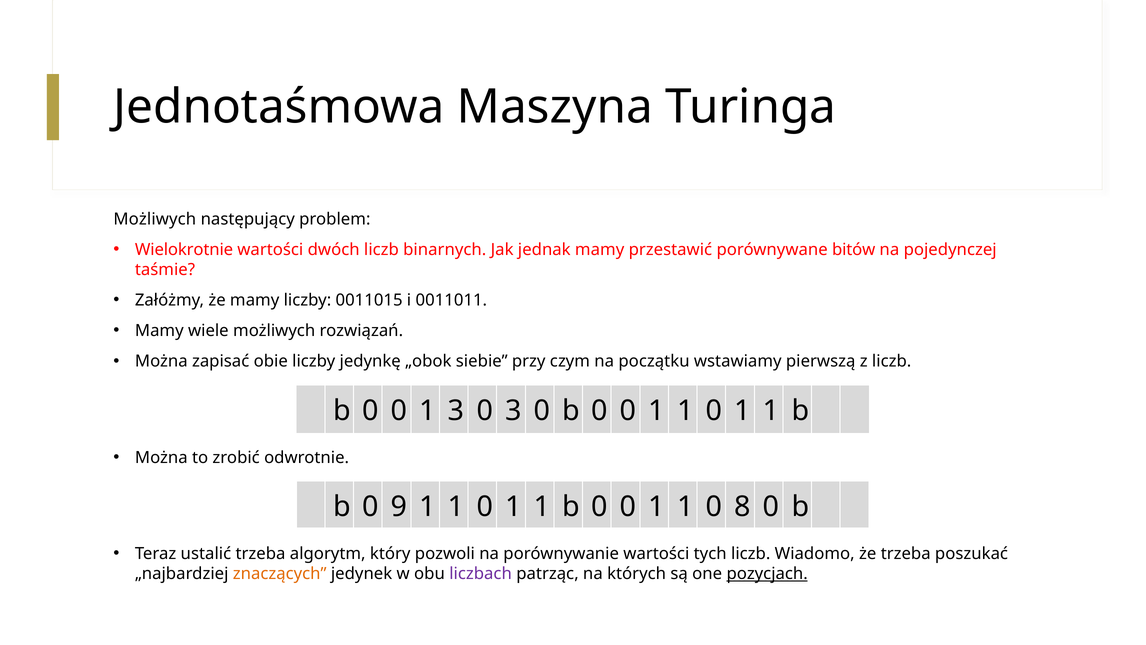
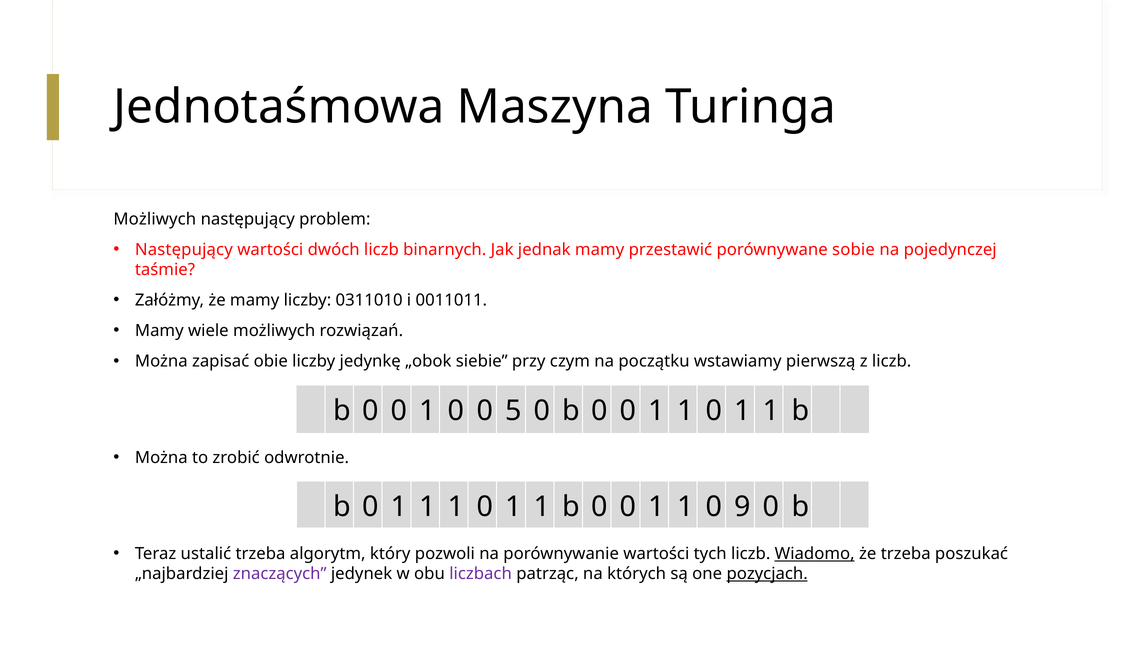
Wielokrotnie: Wielokrotnie -> Następujący (184, 250)
bitów: bitów -> sobie (853, 250)
0011015: 0011015 -> 0311010 (369, 300)
0 1 3: 3 -> 0 (456, 411)
0 3: 3 -> 5 (513, 411)
b 0 9: 9 -> 1 (399, 506)
8: 8 -> 9 (742, 506)
Wiadomo underline: none -> present (815, 554)
znaczących colour: orange -> purple (280, 573)
